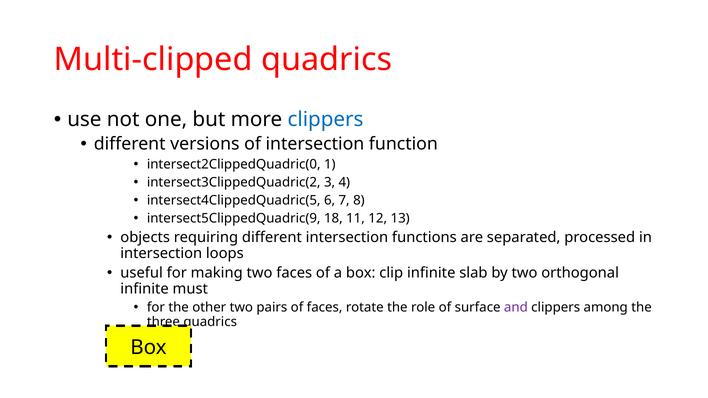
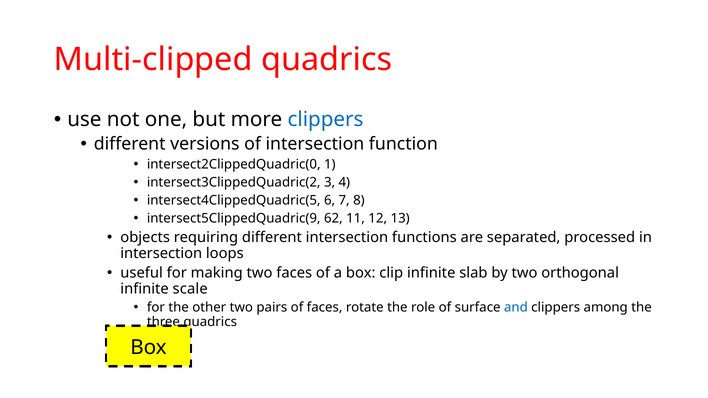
18: 18 -> 62 (333, 219)
must: must -> scale (190, 289)
and colour: purple -> blue (516, 308)
